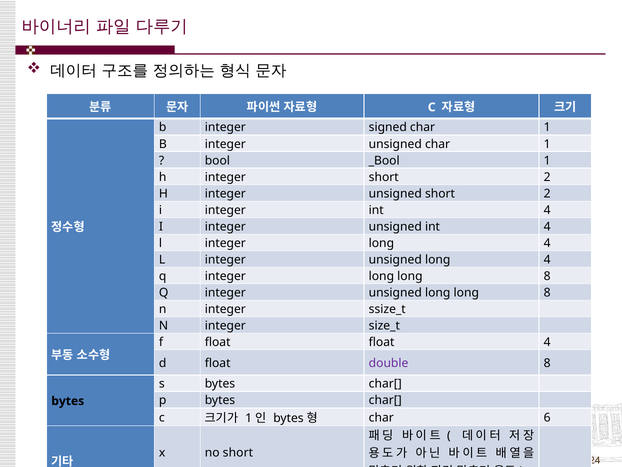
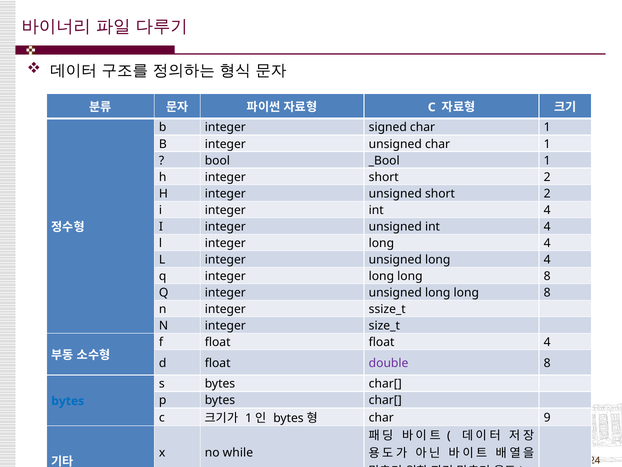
bytes colour: black -> blue (68, 401)
6: 6 -> 9 (547, 417)
no short: short -> while (238, 452)
